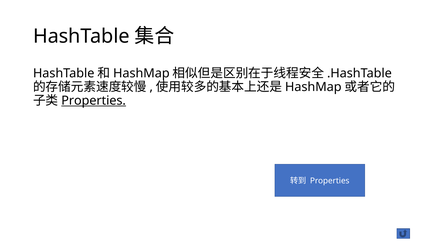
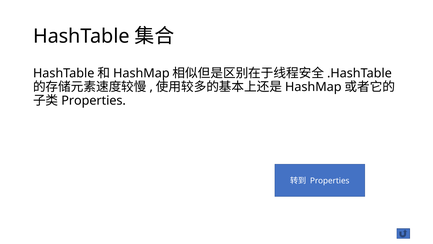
Properties underline: present -> none (94, 100)
